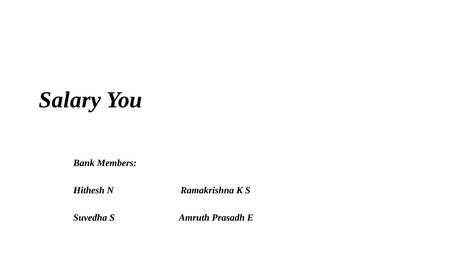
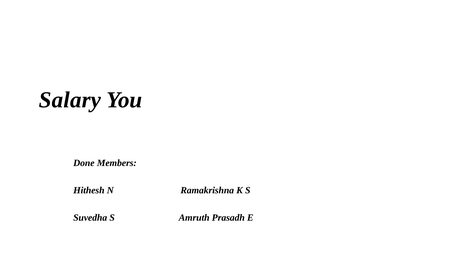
Bank: Bank -> Done (84, 163)
